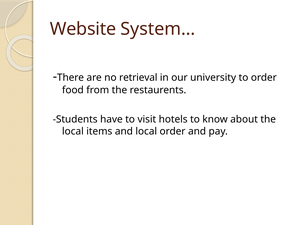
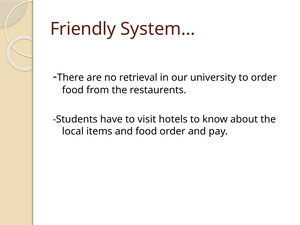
Website: Website -> Friendly (83, 29)
and local: local -> food (146, 131)
